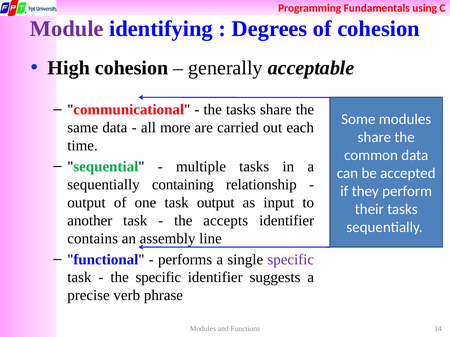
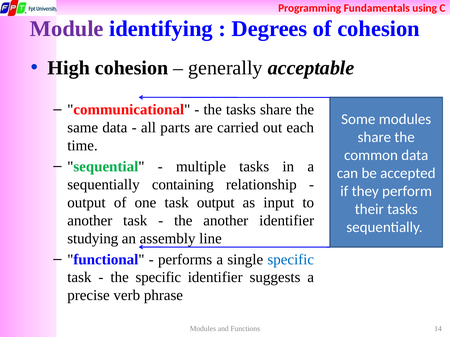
more: more -> parts (175, 128)
the accepts: accepts -> another (226, 221)
contains: contains -> studying (93, 239)
specific colour: purple -> blue (291, 260)
